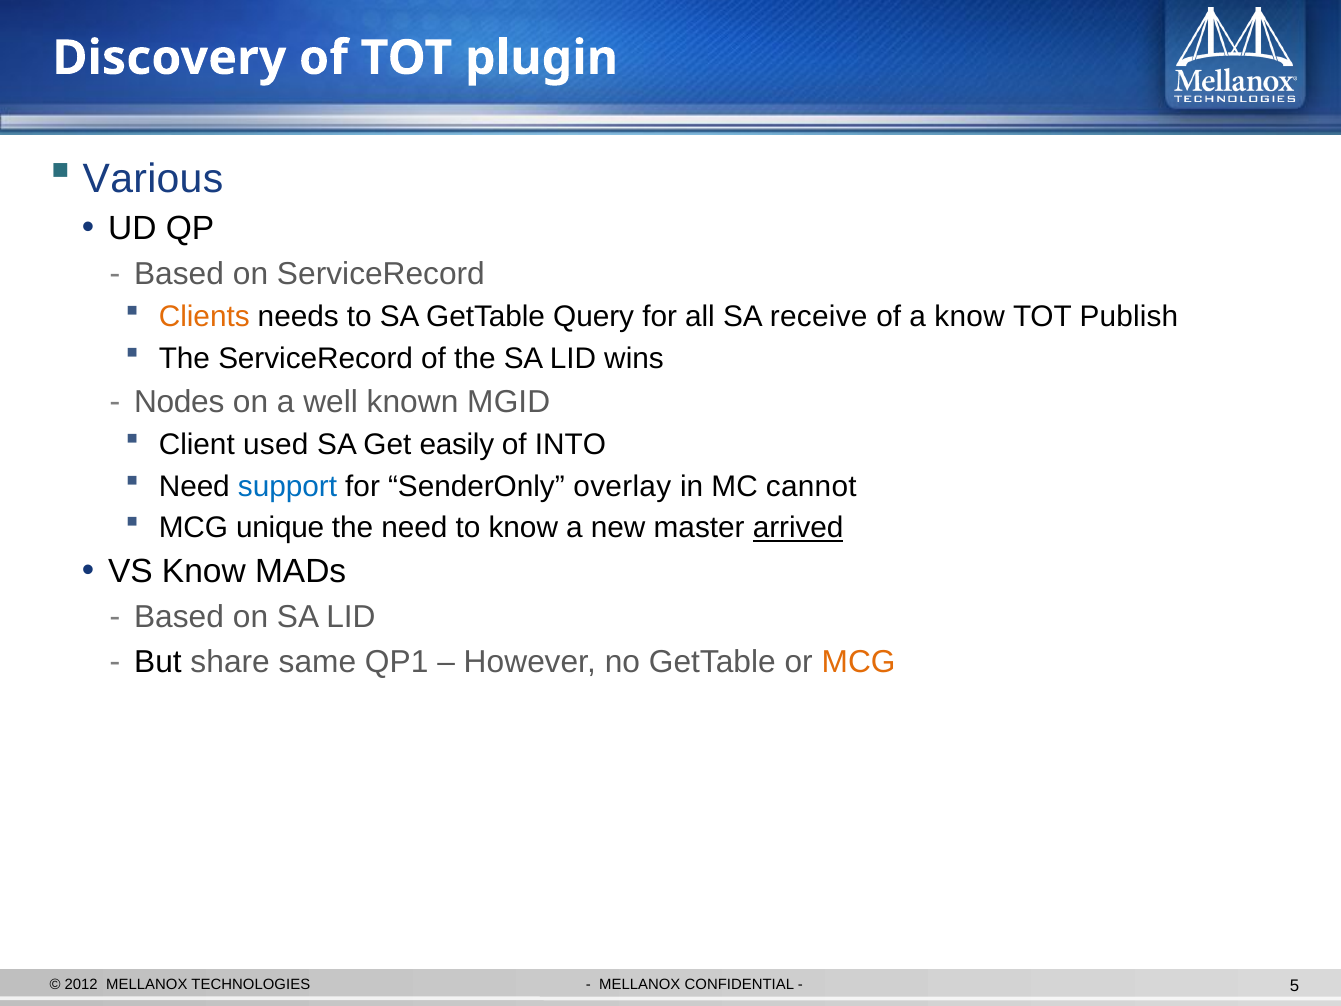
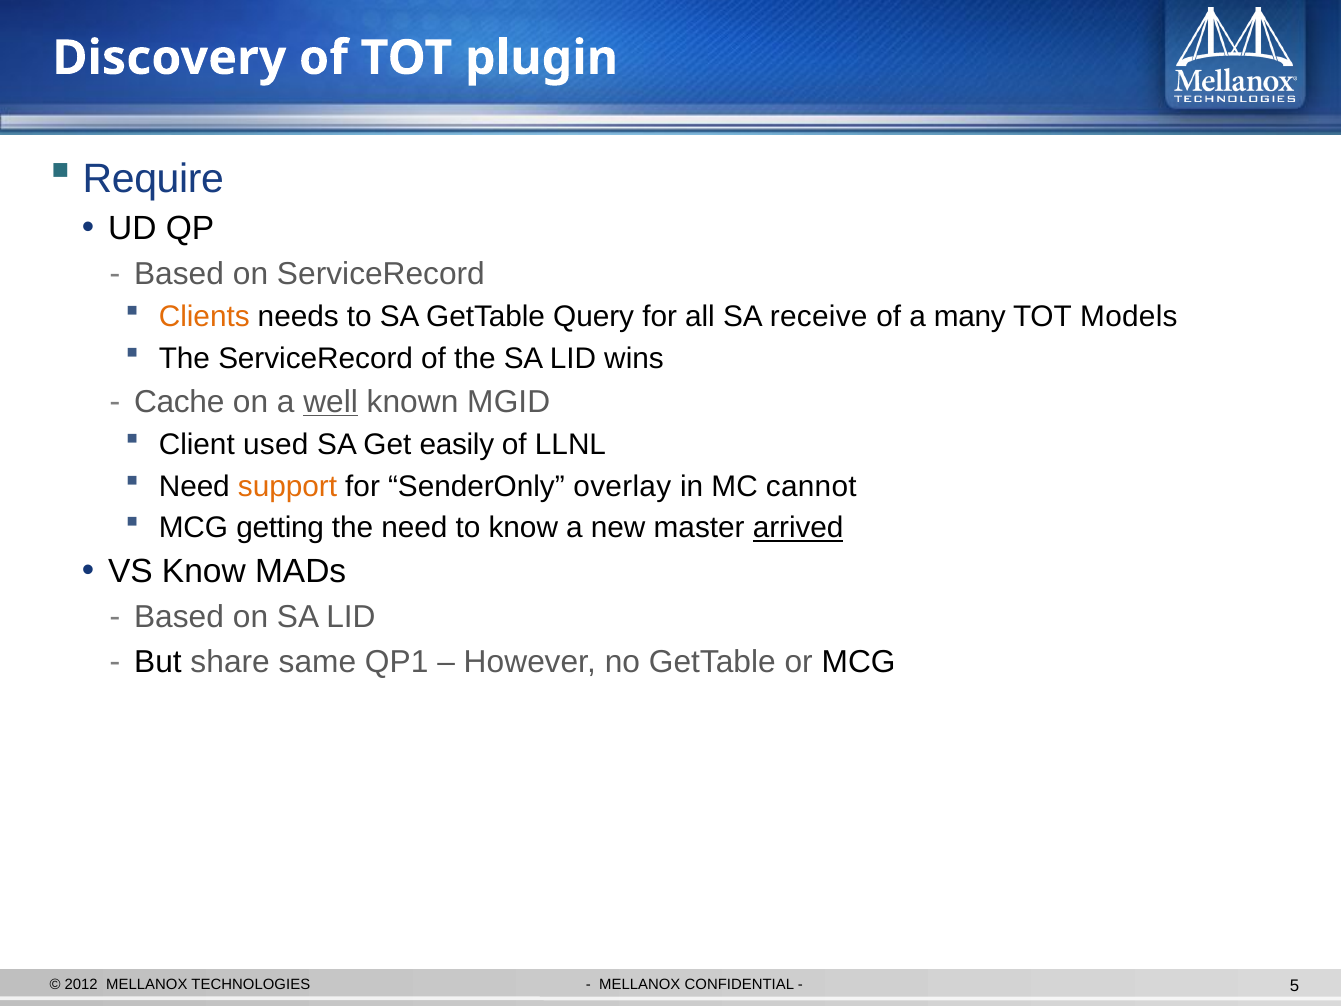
Various: Various -> Require (153, 179)
a know: know -> many (970, 317)
Publish: Publish -> Models (1129, 317)
Nodes: Nodes -> Cache (179, 402)
well underline: none -> present (331, 402)
INTO: INTO -> LLNL (571, 444)
support colour: blue -> orange (287, 486)
unique: unique -> getting (280, 528)
MCG colour: orange -> black (859, 661)
